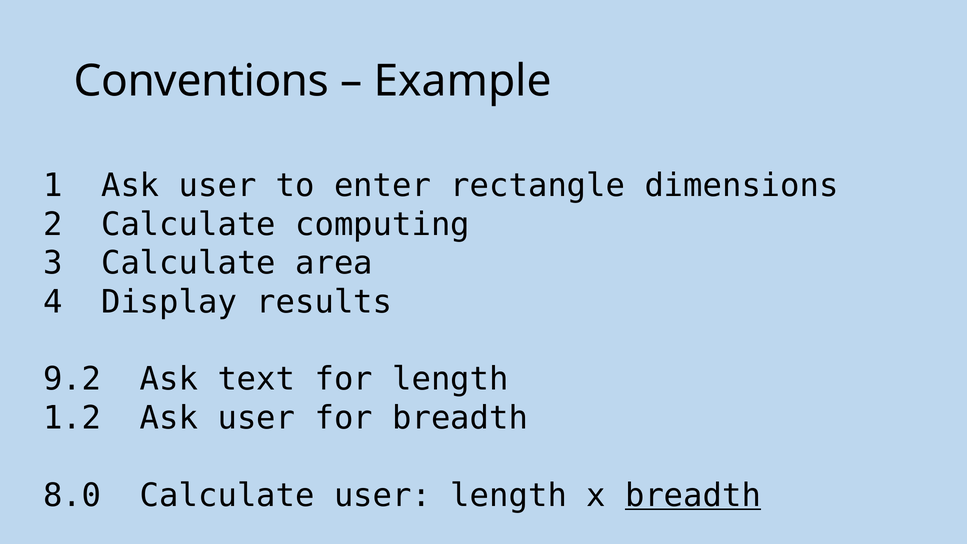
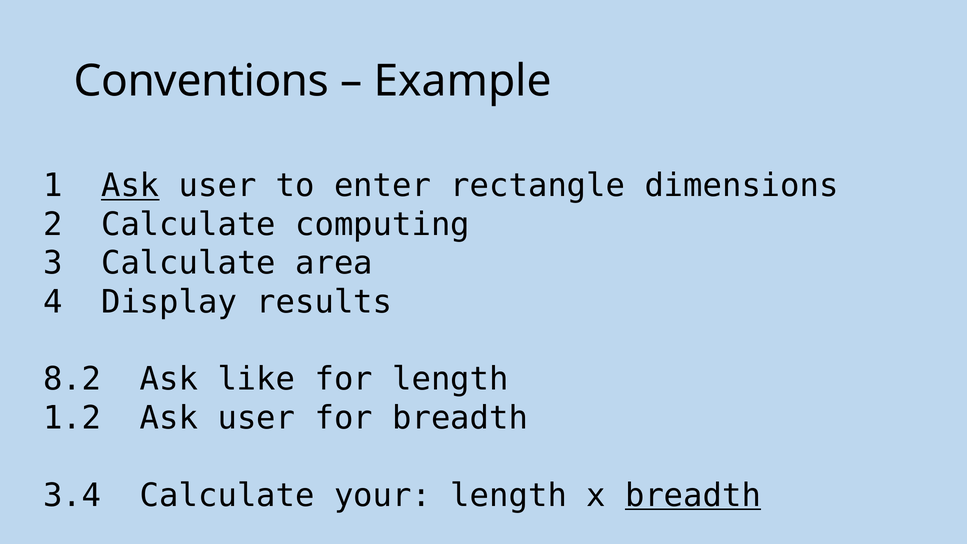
Ask underline: none -> present (130, 186)
9.2: 9.2 -> 8.2 (72, 379)
text: text -> like (256, 379)
8.0: 8.0 -> 3.4 (72, 495)
Calculate user: user -> your (383, 495)
